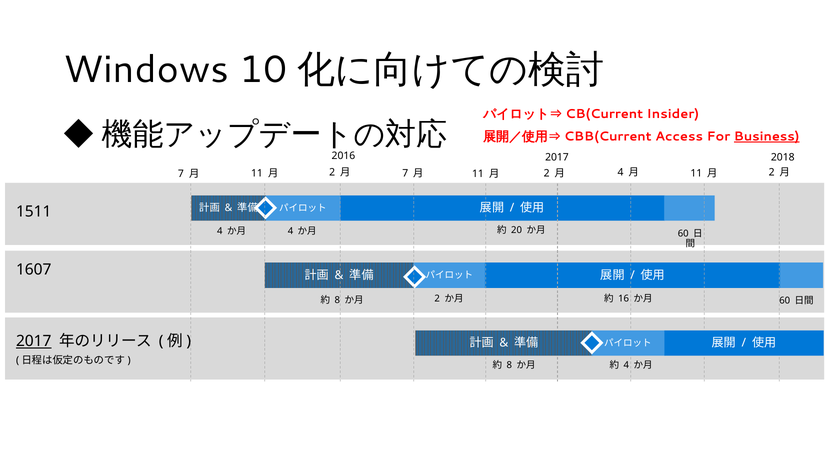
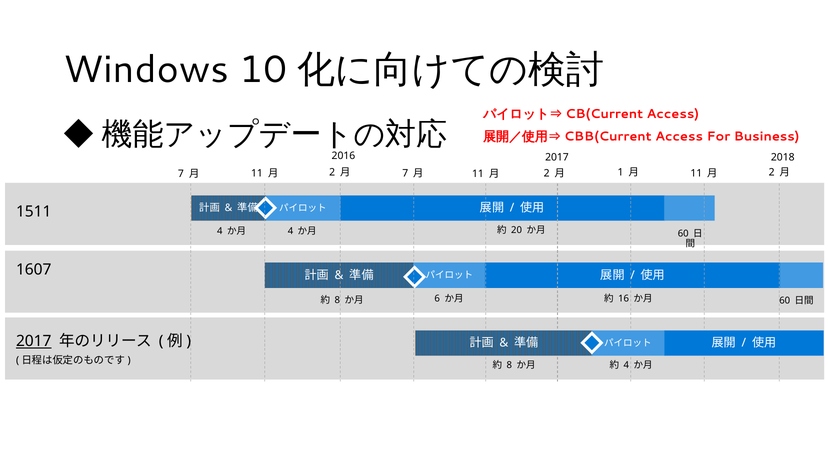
Insider: Insider -> Access (673, 114)
Business underline: present -> none (767, 136)
4: 4 -> 1 (620, 172)
2: 2 -> 6 (437, 298)
